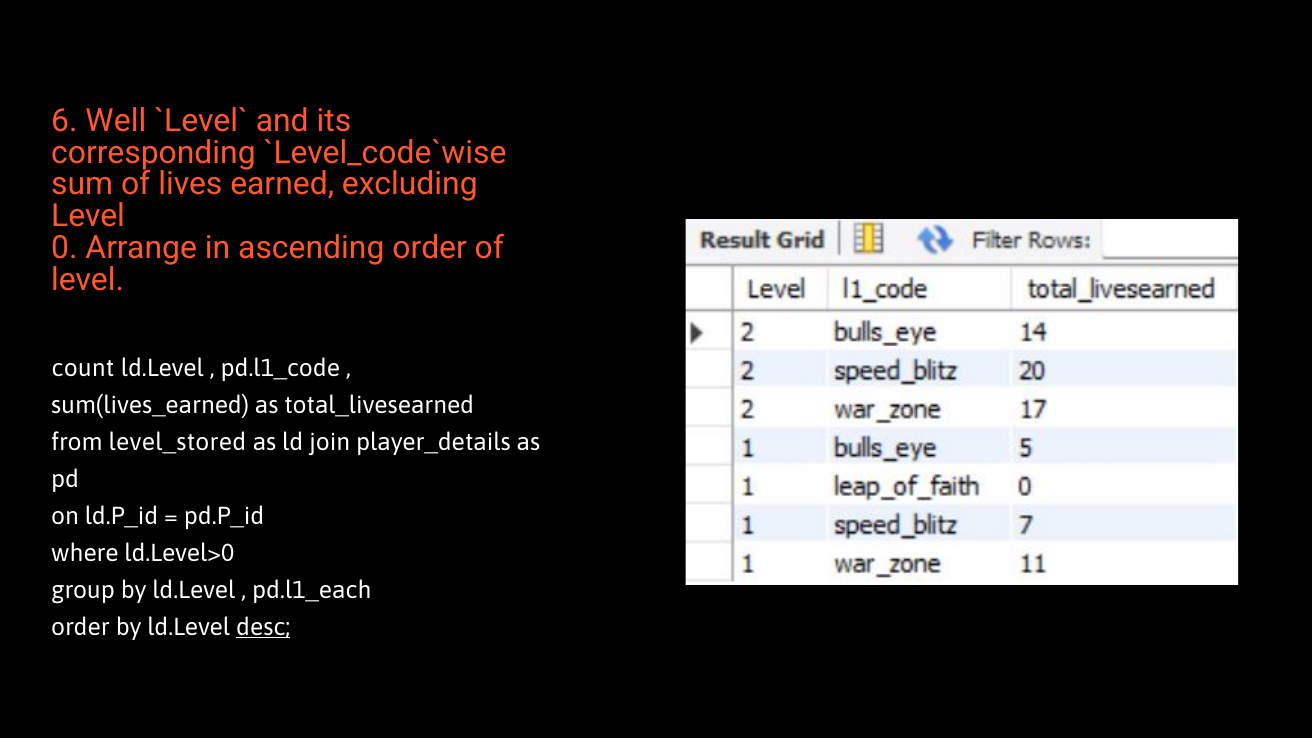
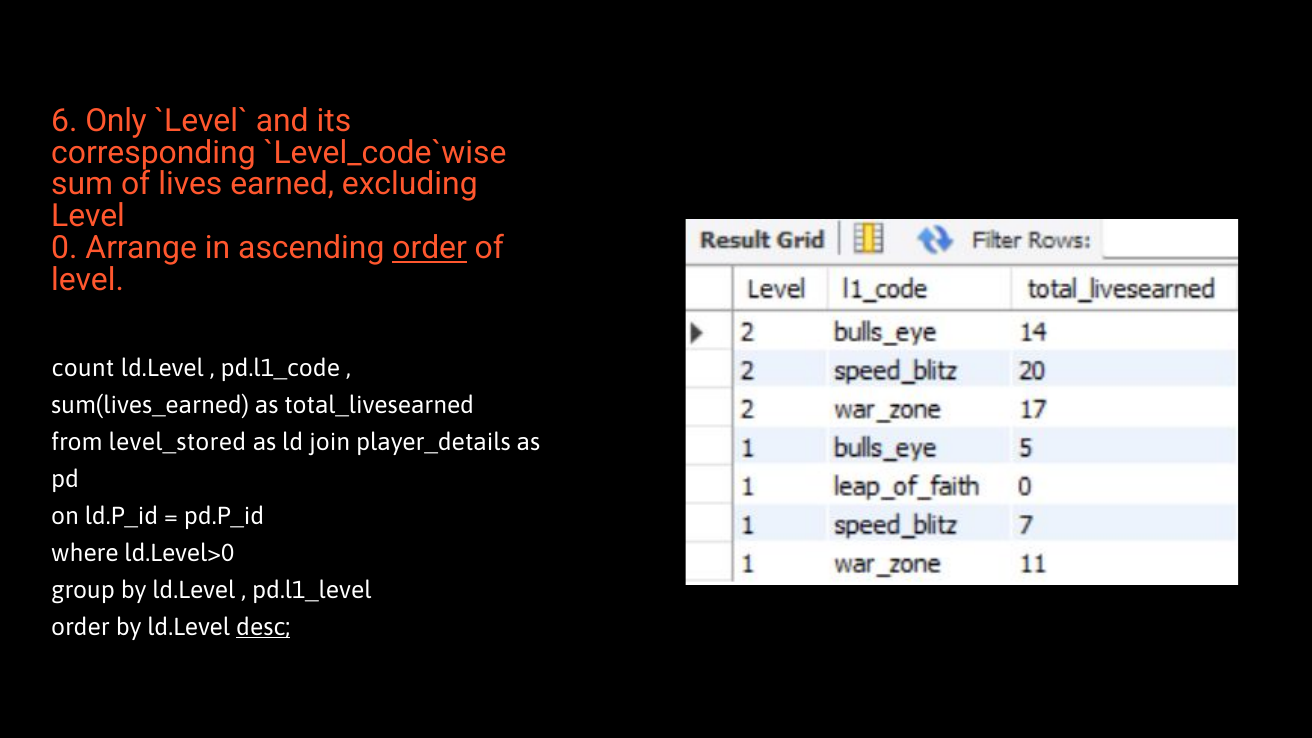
Well: Well -> Only (116, 121)
order underline: none -> present (430, 248)
pd.l1_each: pd.l1_each -> pd.l1_level (312, 590)
